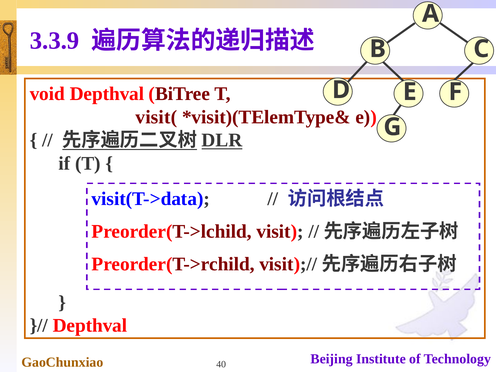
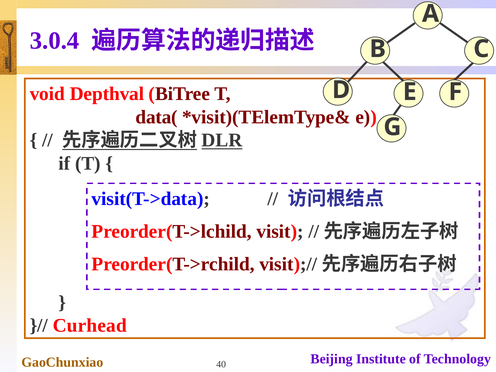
3.3.9: 3.3.9 -> 3.0.4 (55, 41)
visit(: visit( -> data( (157, 117)
Depthval: Depthval -> Curhead (90, 325)
